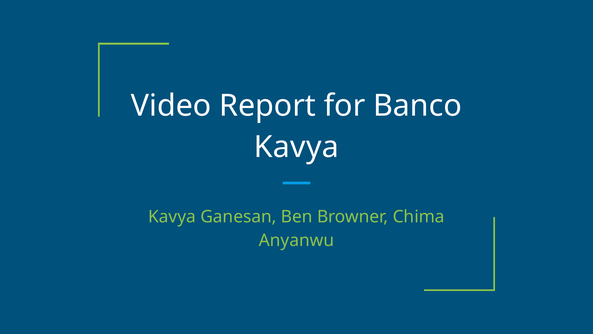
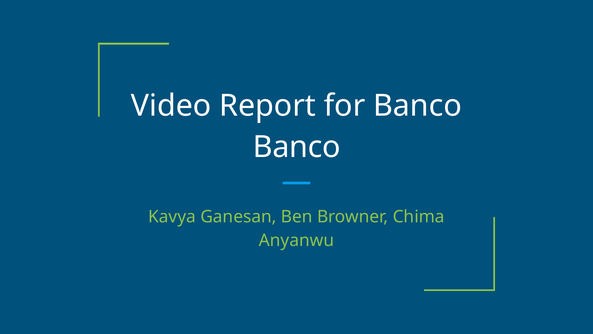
Kavya: Kavya -> Banco (297, 147)
